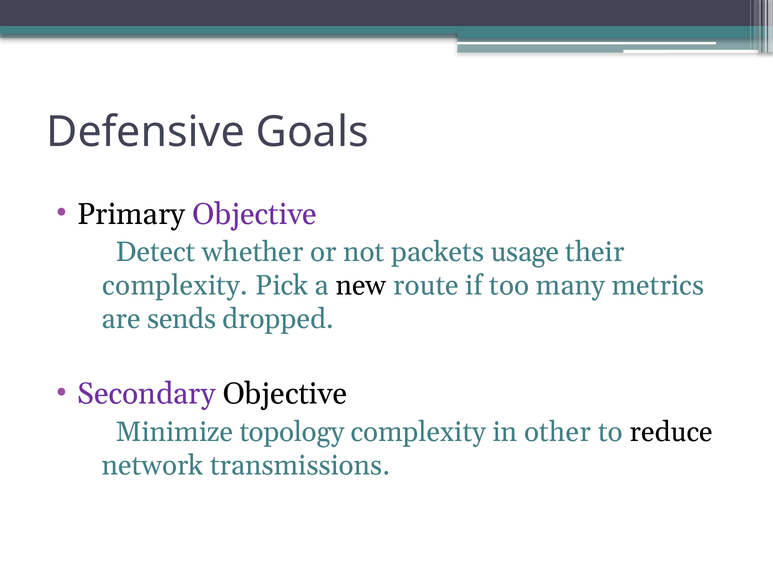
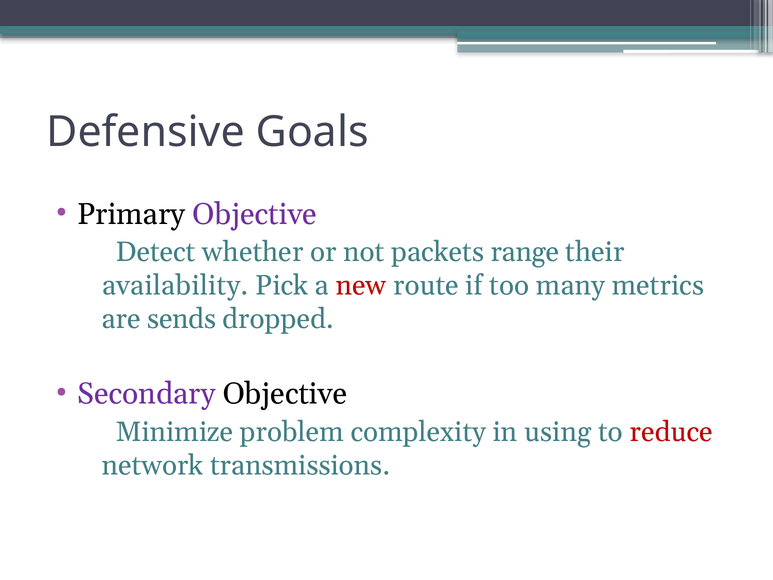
usage: usage -> range (525, 252)
complexity: complexity -> availability (175, 285)
new colour: black -> red (361, 285)
topology: topology -> problem (292, 432)
other: other -> using (558, 432)
reduce colour: black -> red (671, 432)
